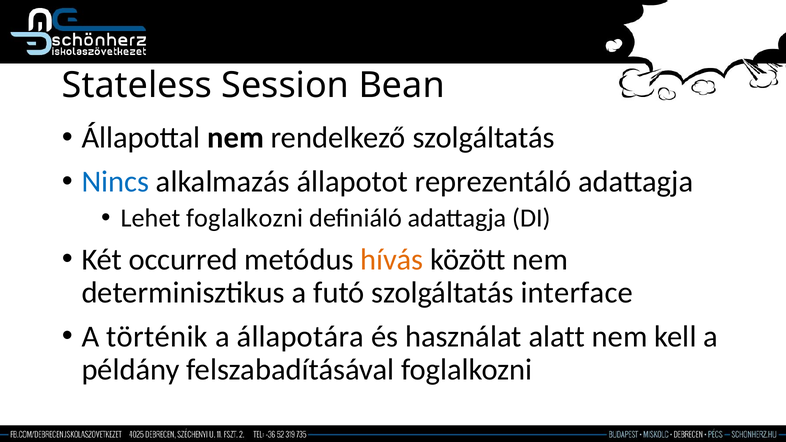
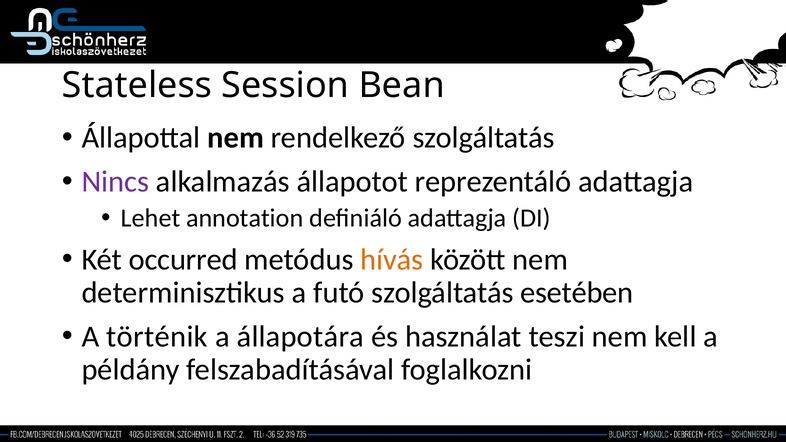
Nincs colour: blue -> purple (115, 182)
Lehet foglalkozni: foglalkozni -> annotation (245, 218)
interface: interface -> esetében (577, 293)
alatt: alatt -> teszi (557, 337)
